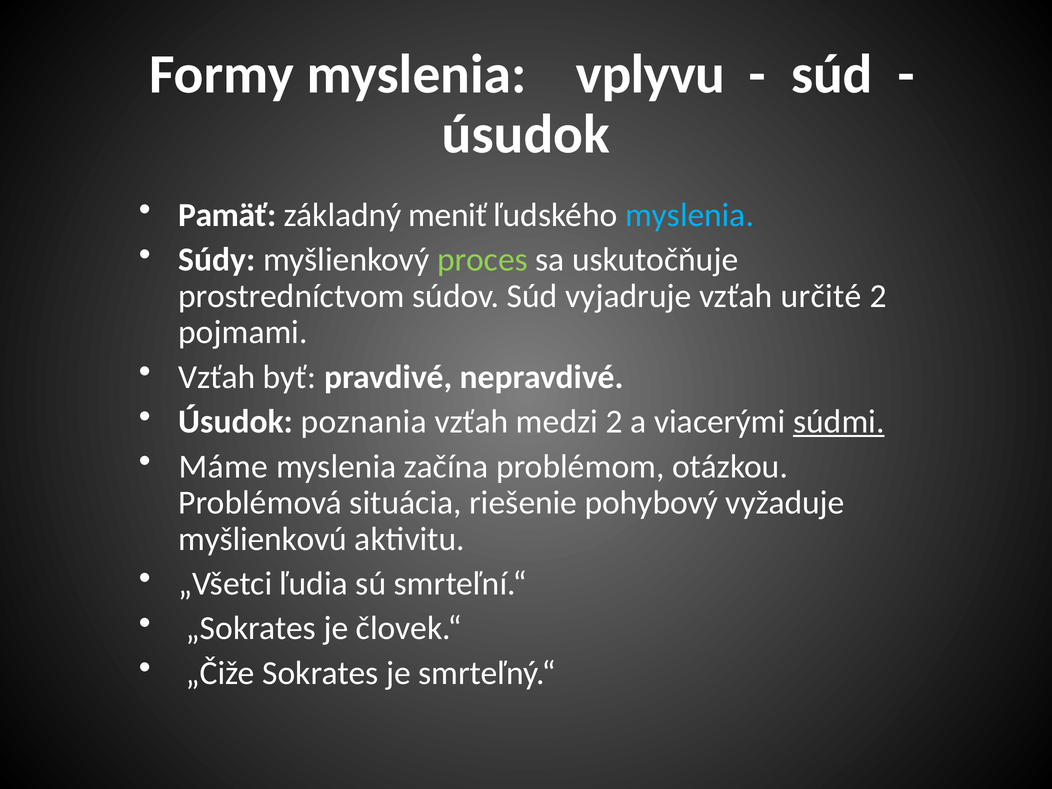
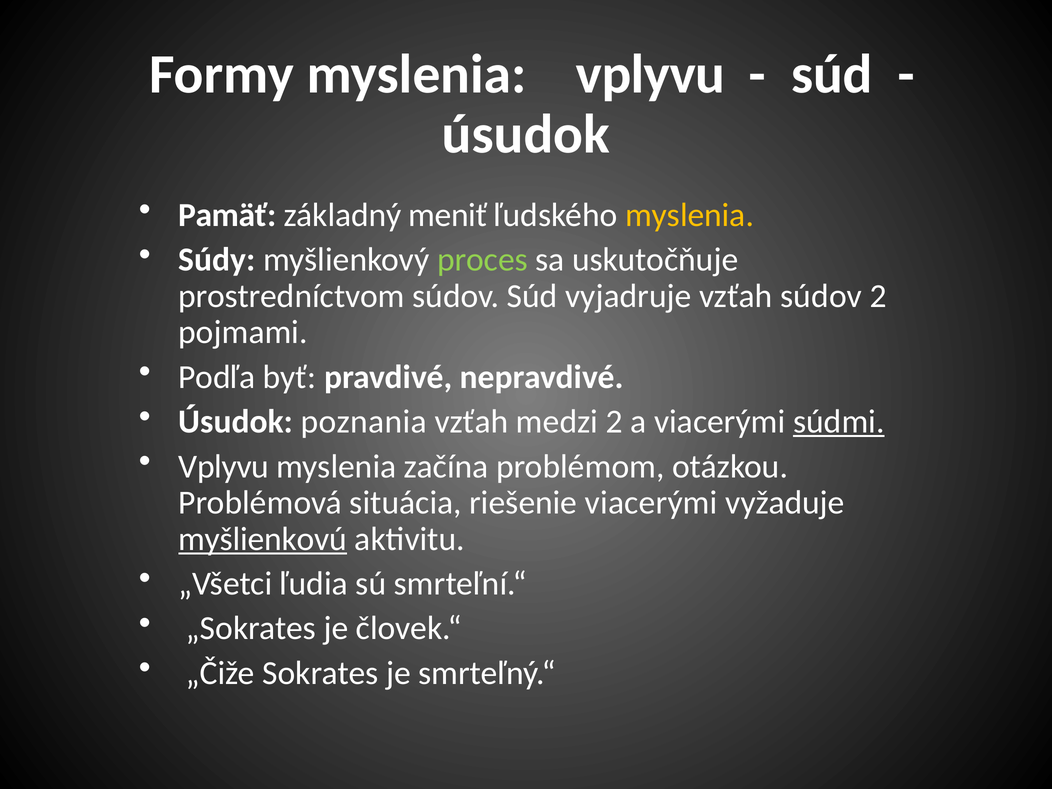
myslenia colour: light blue -> yellow (690, 215)
vzťah určité: určité -> súdov (821, 296)
Vzťah: Vzťah -> Podľa (217, 377)
Máme: Máme -> Vplyvu (224, 466)
riešenie pohybový: pohybový -> viacerými (651, 503)
myšlienkovú underline: none -> present (263, 539)
